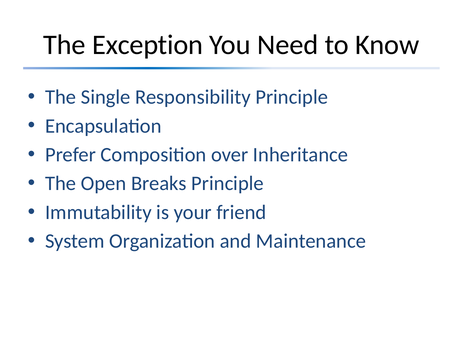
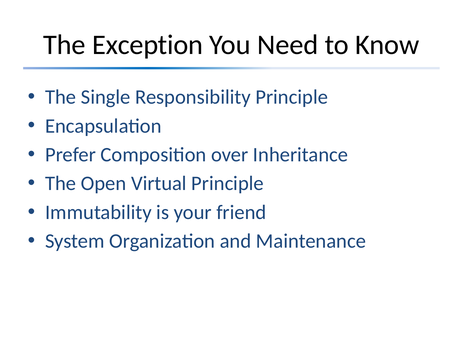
Breaks: Breaks -> Virtual (159, 184)
